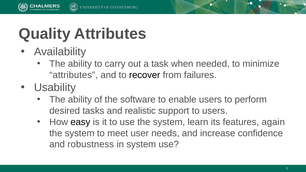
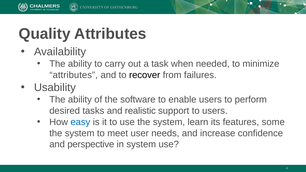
easy colour: black -> blue (80, 122)
again: again -> some (273, 122)
robustness: robustness -> perspective (91, 145)
